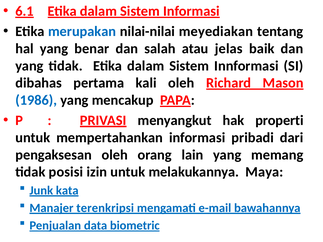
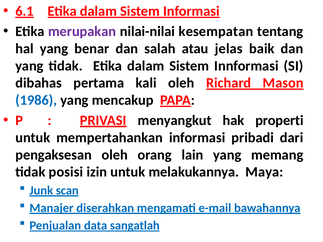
merupakan colour: blue -> purple (82, 31)
meyediakan: meyediakan -> kesempatan (216, 31)
kata: kata -> scan (67, 191)
terenkripsi: terenkripsi -> diserahkan (105, 208)
biometric: biometric -> sangatlah (135, 226)
